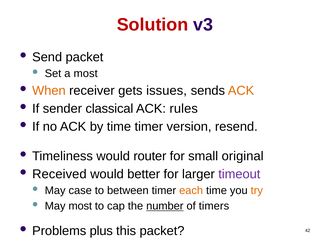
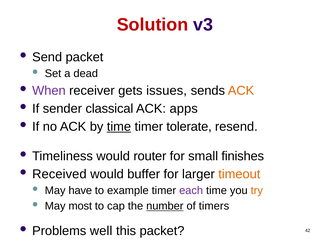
a most: most -> dead (86, 73)
When colour: orange -> purple (49, 90)
rules: rules -> apps (184, 108)
time underline: none -> present (119, 126)
version: version -> tolerate (189, 126)
original: original -> finishes (243, 156)
better: better -> buffer (144, 174)
timeout colour: purple -> orange (239, 174)
case: case -> have (80, 190)
between: between -> example (128, 190)
each colour: orange -> purple (191, 190)
plus: plus -> well (101, 230)
